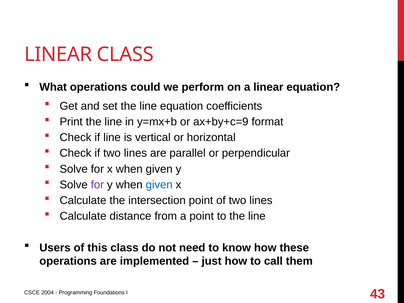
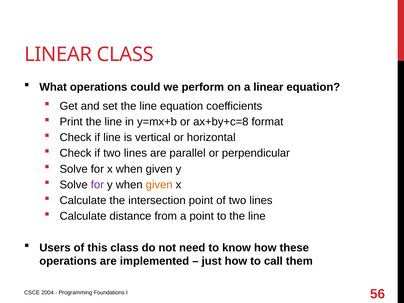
ax+by+c=9: ax+by+c=9 -> ax+by+c=8 (221, 122)
given colour: blue -> orange (159, 185)
43: 43 -> 56 (378, 294)
